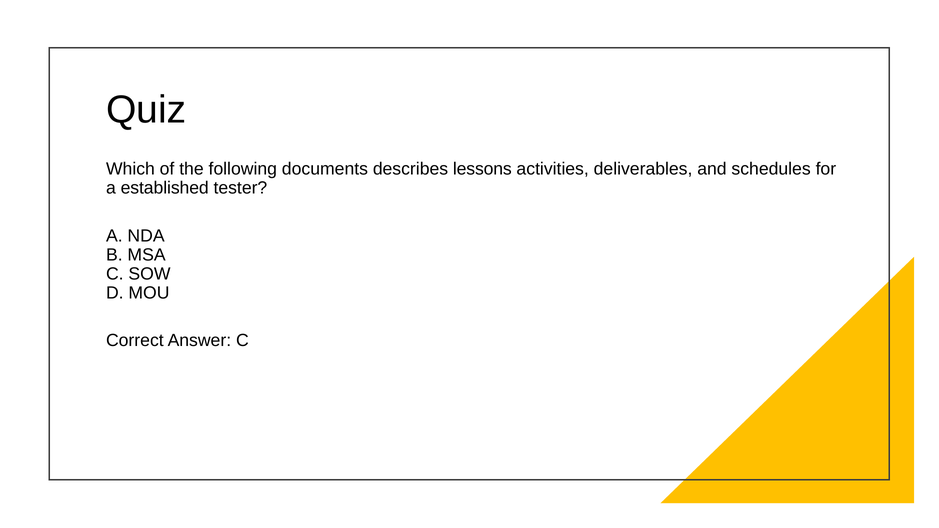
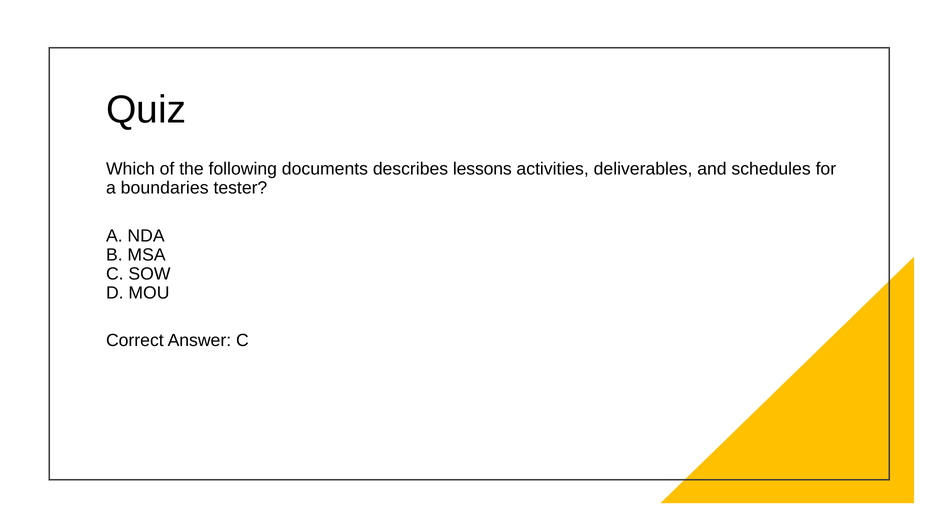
established: established -> boundaries (165, 188)
